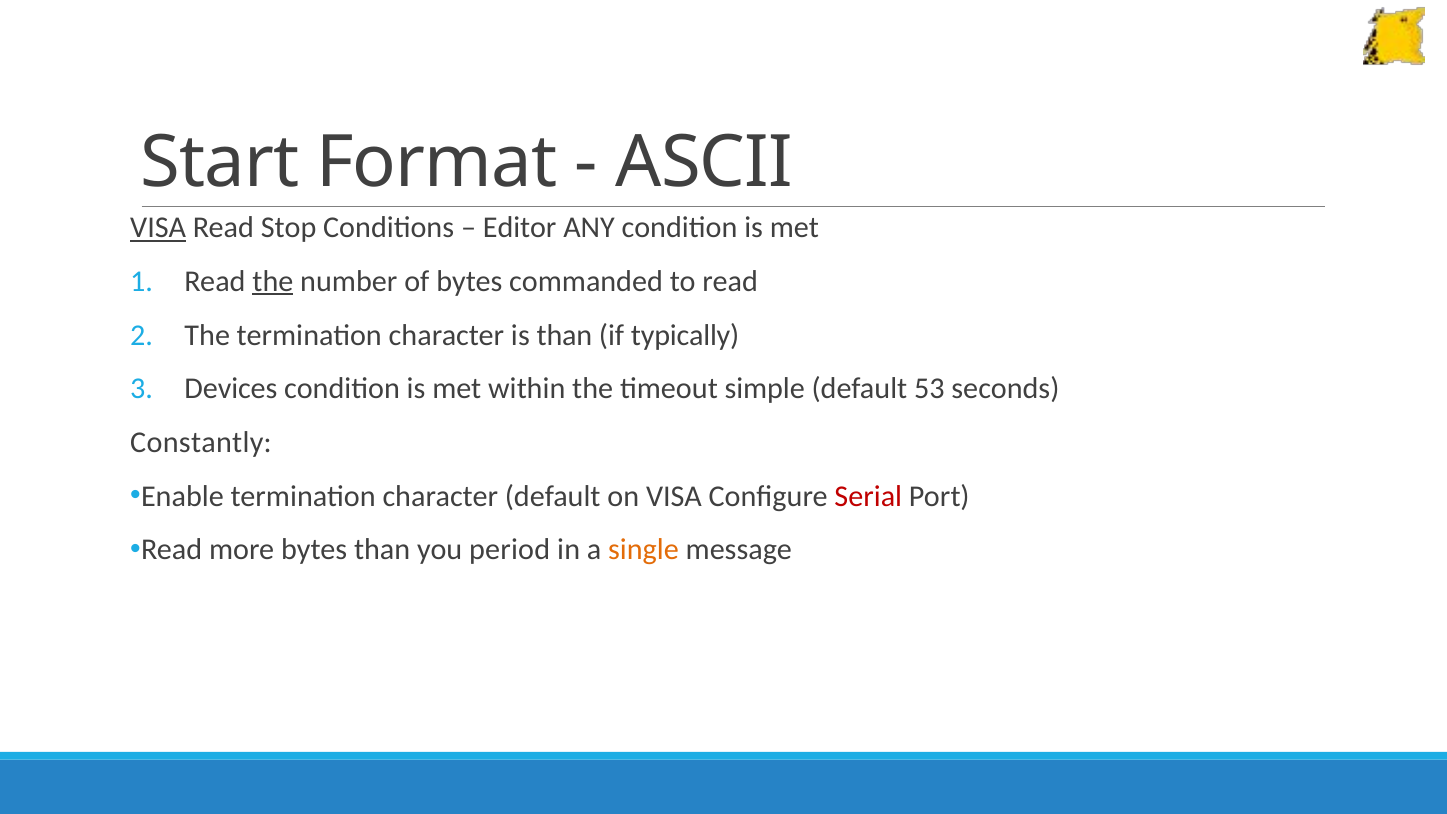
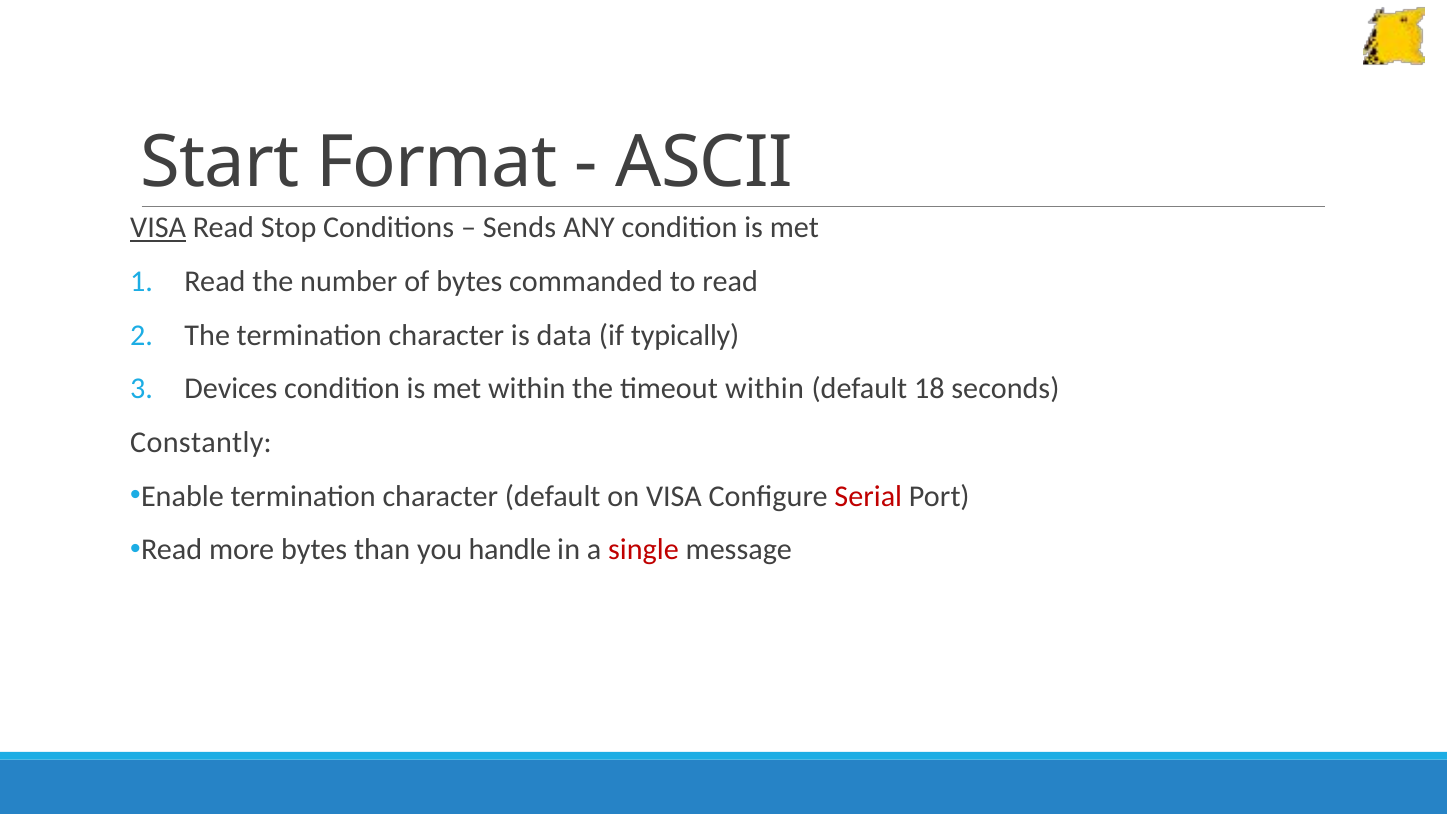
Editor: Editor -> Sends (520, 228)
the underline: present -> none (273, 281)
is than: than -> data (564, 335)
timeout simple: simple -> within (765, 389)
53: 53 -> 18 (929, 389)
period: period -> handle (510, 550)
single colour: orange -> red (643, 550)
